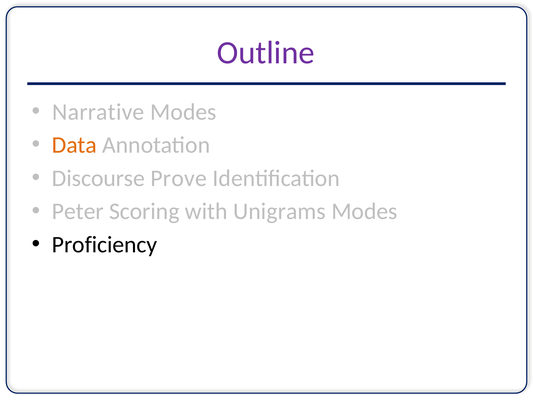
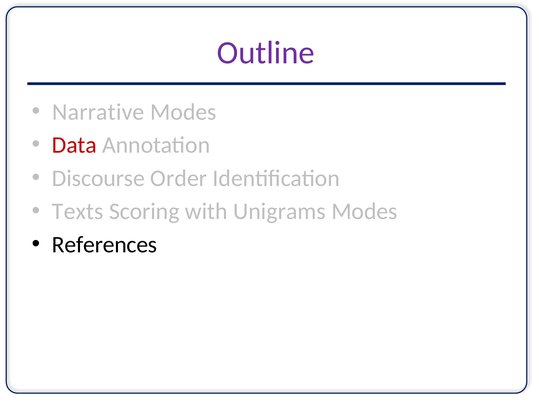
Data colour: orange -> red (74, 145)
Prove: Prove -> Order (179, 178)
Peter: Peter -> Texts (78, 211)
Proficiency: Proficiency -> References (105, 245)
